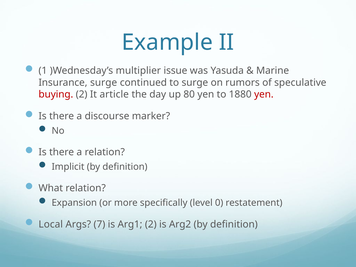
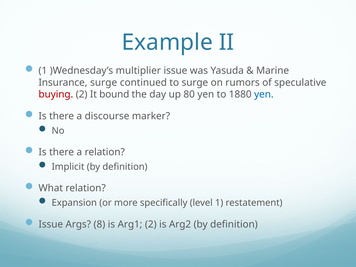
article: article -> bound (114, 94)
yen colour: red -> blue (264, 94)
level 0: 0 -> 1 (219, 203)
Local: Local -> Issue (51, 224)
7: 7 -> 8 (99, 224)
